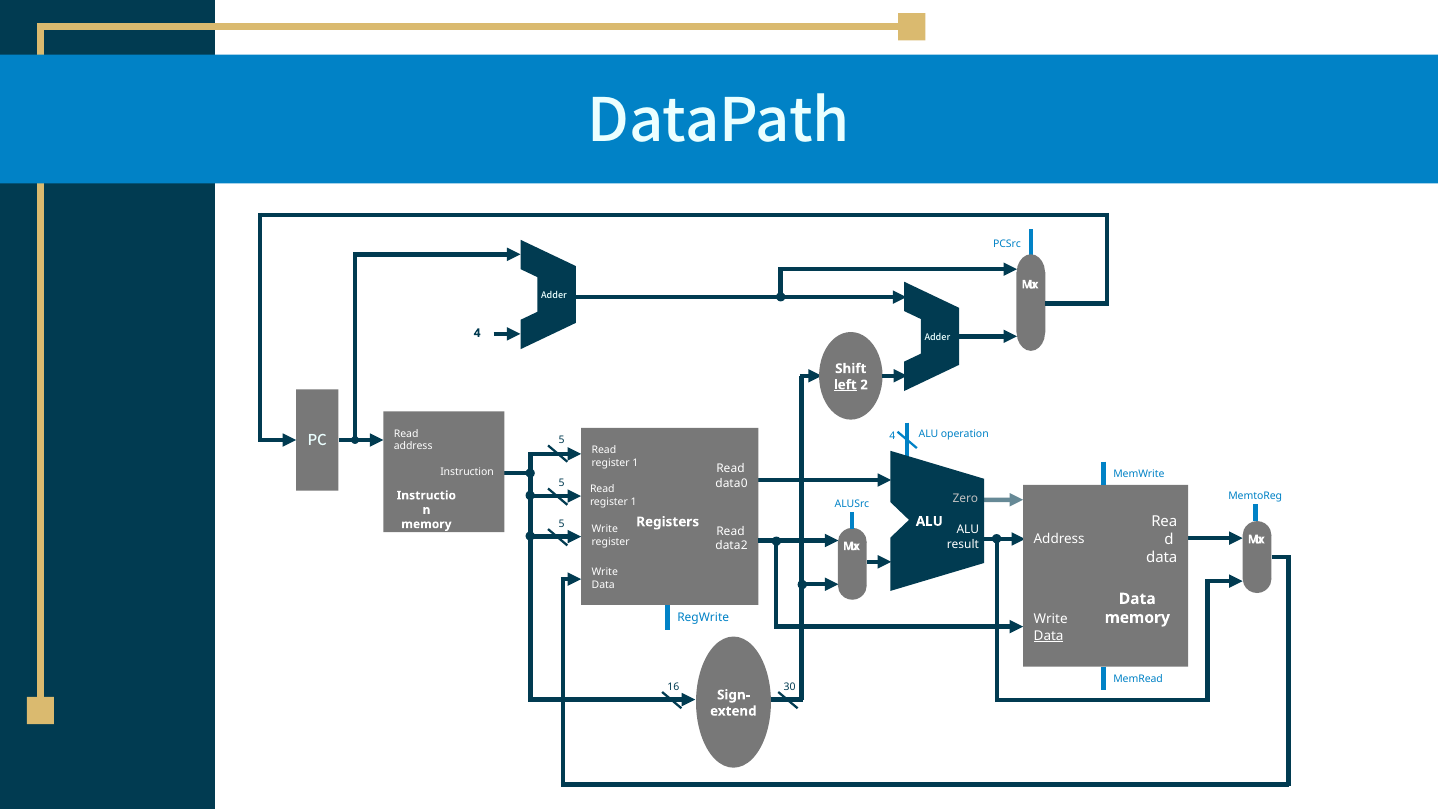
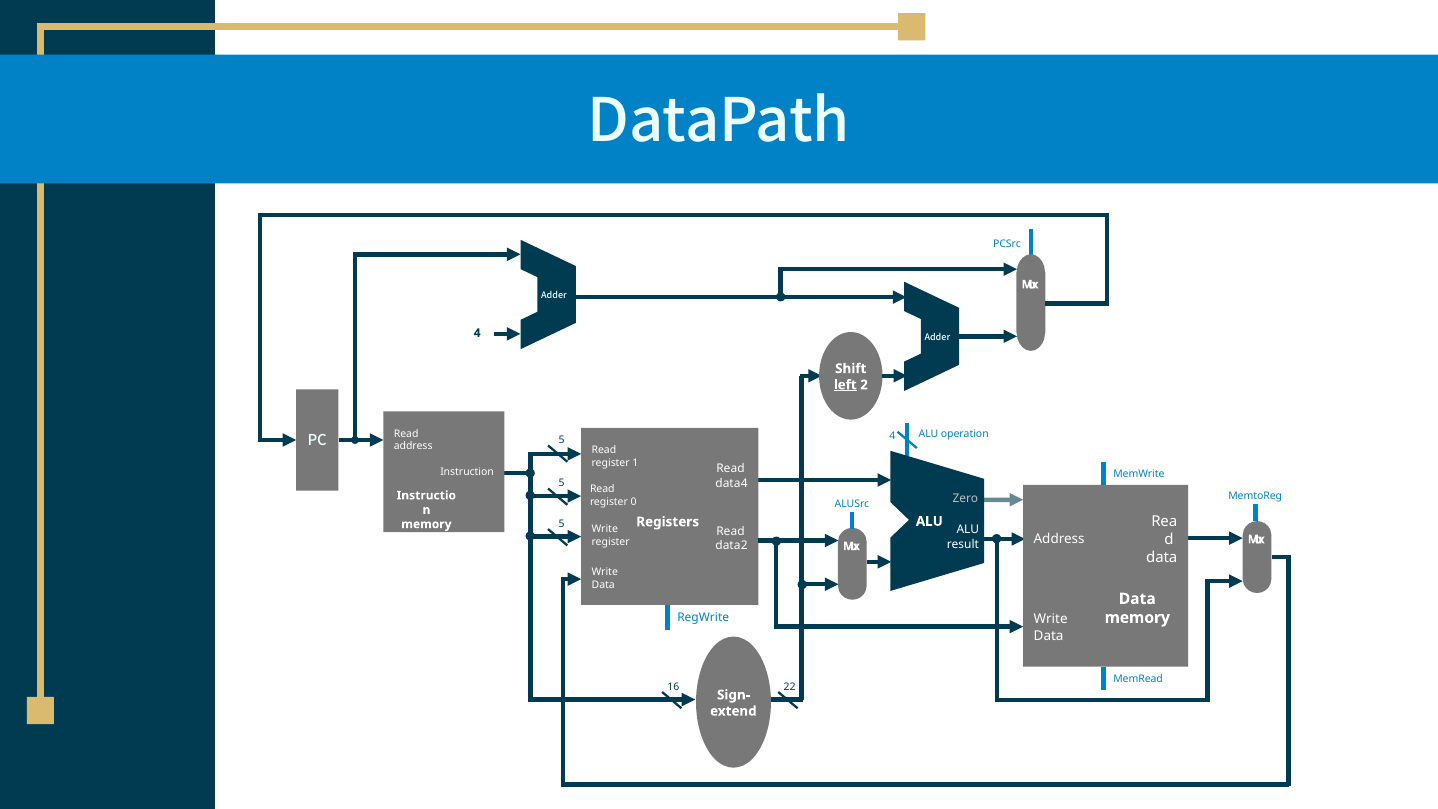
data 0: 0 -> 4 (744, 483)
1: 1 -> 0 (634, 502)
Data underline: present -> none (1049, 636)
30: 30 -> 22 (790, 687)
